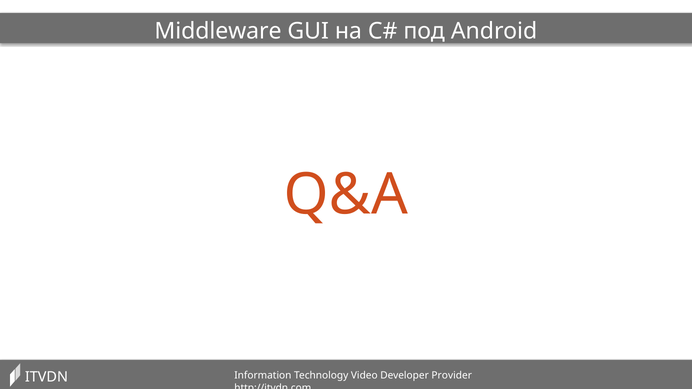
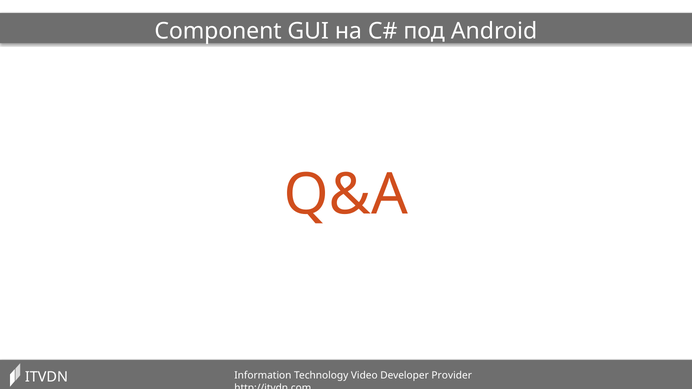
Middleware: Middleware -> Component (218, 31)
